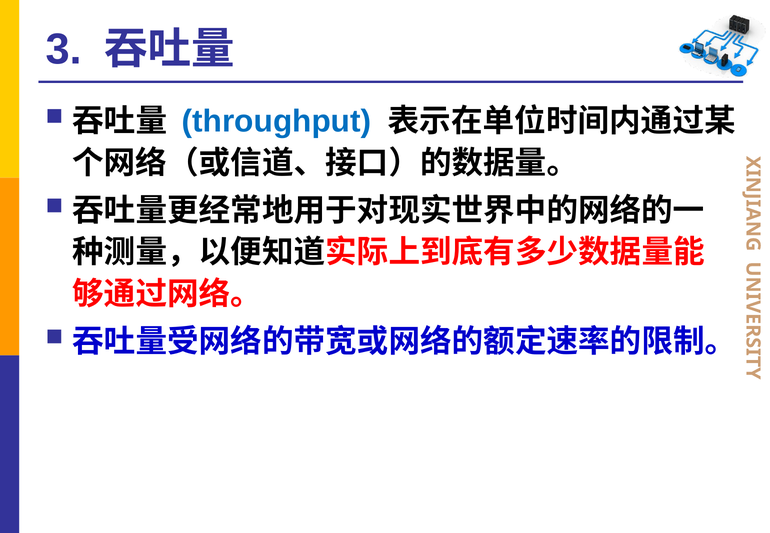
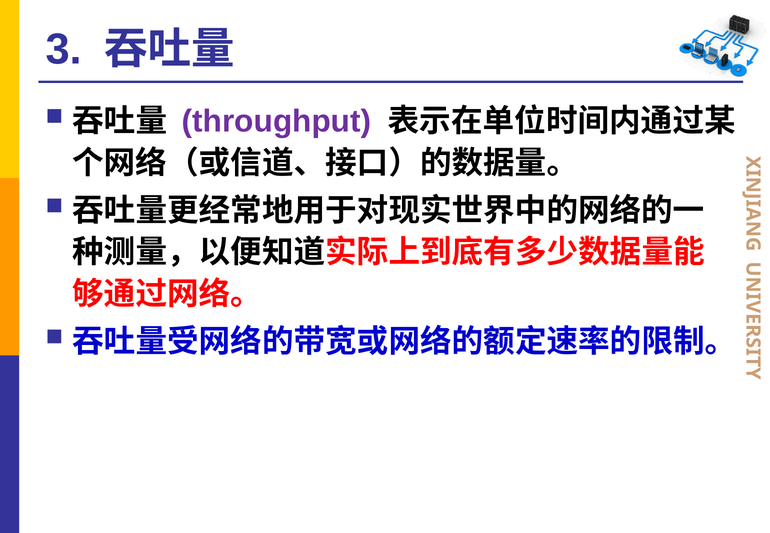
throughput colour: blue -> purple (277, 122)
